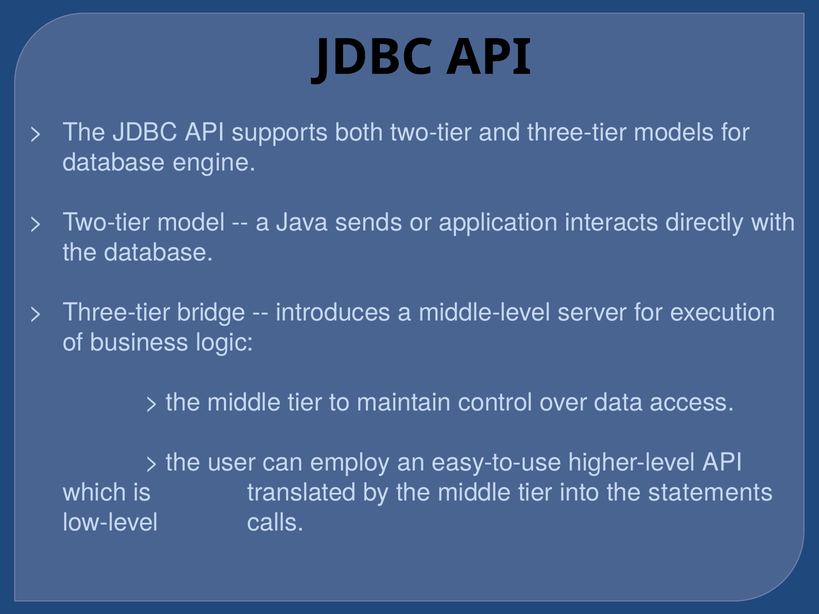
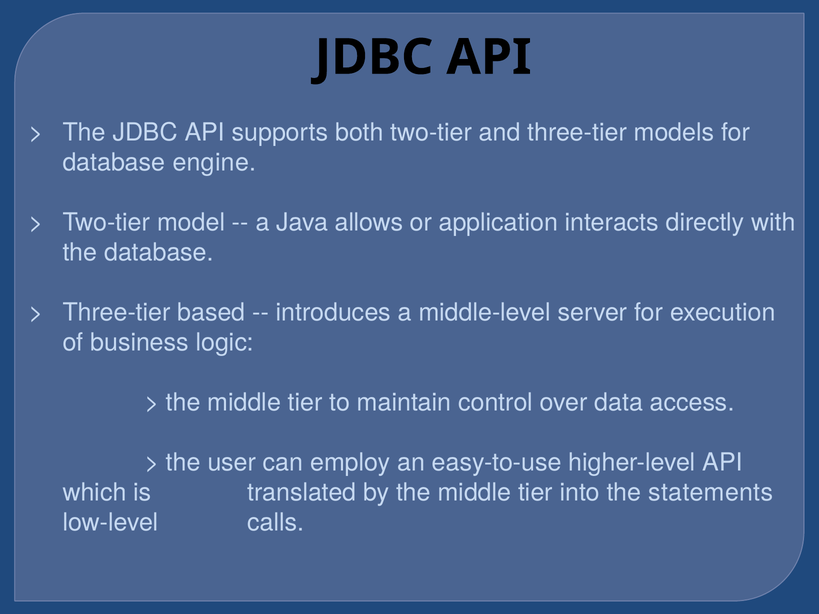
sends: sends -> allows (369, 222)
bridge: bridge -> based (211, 312)
